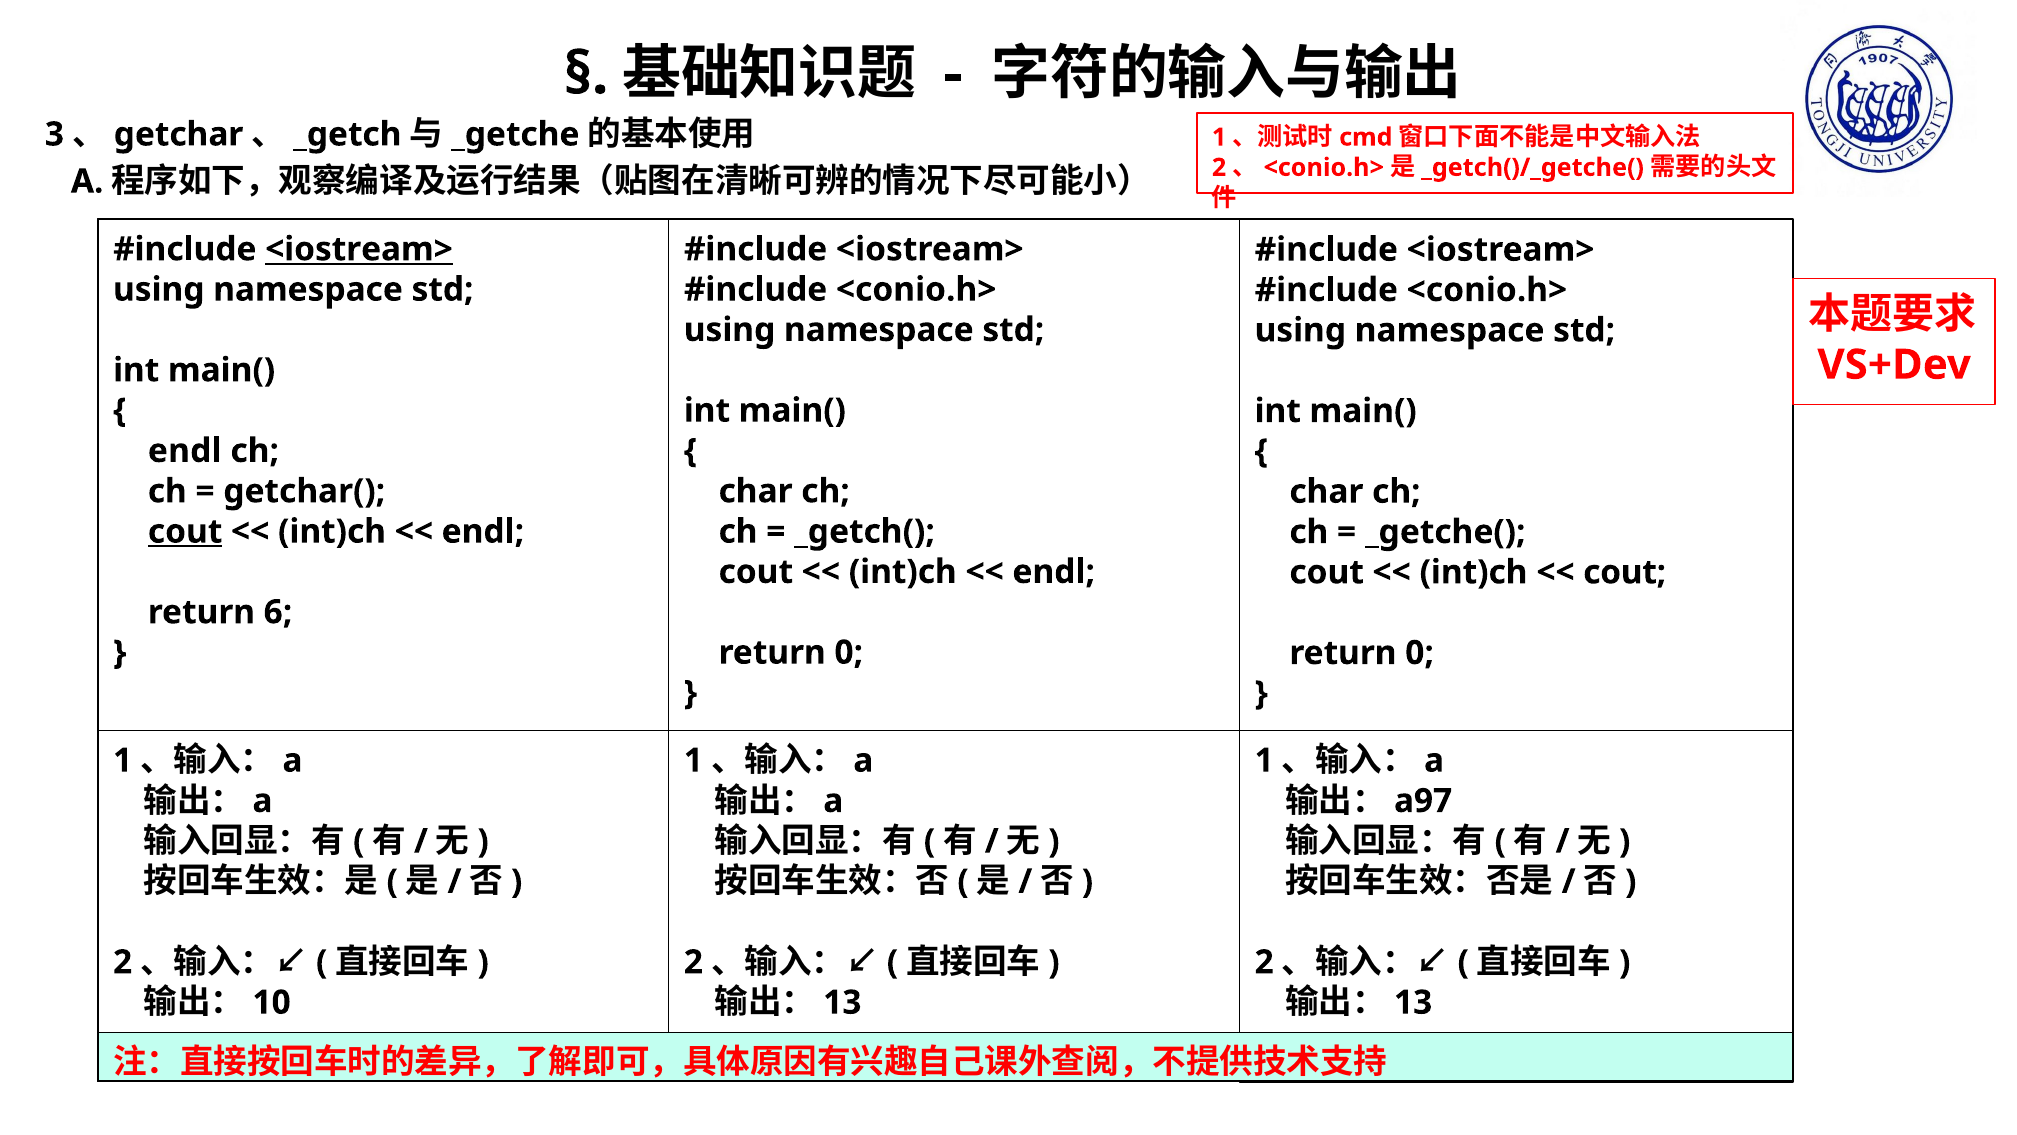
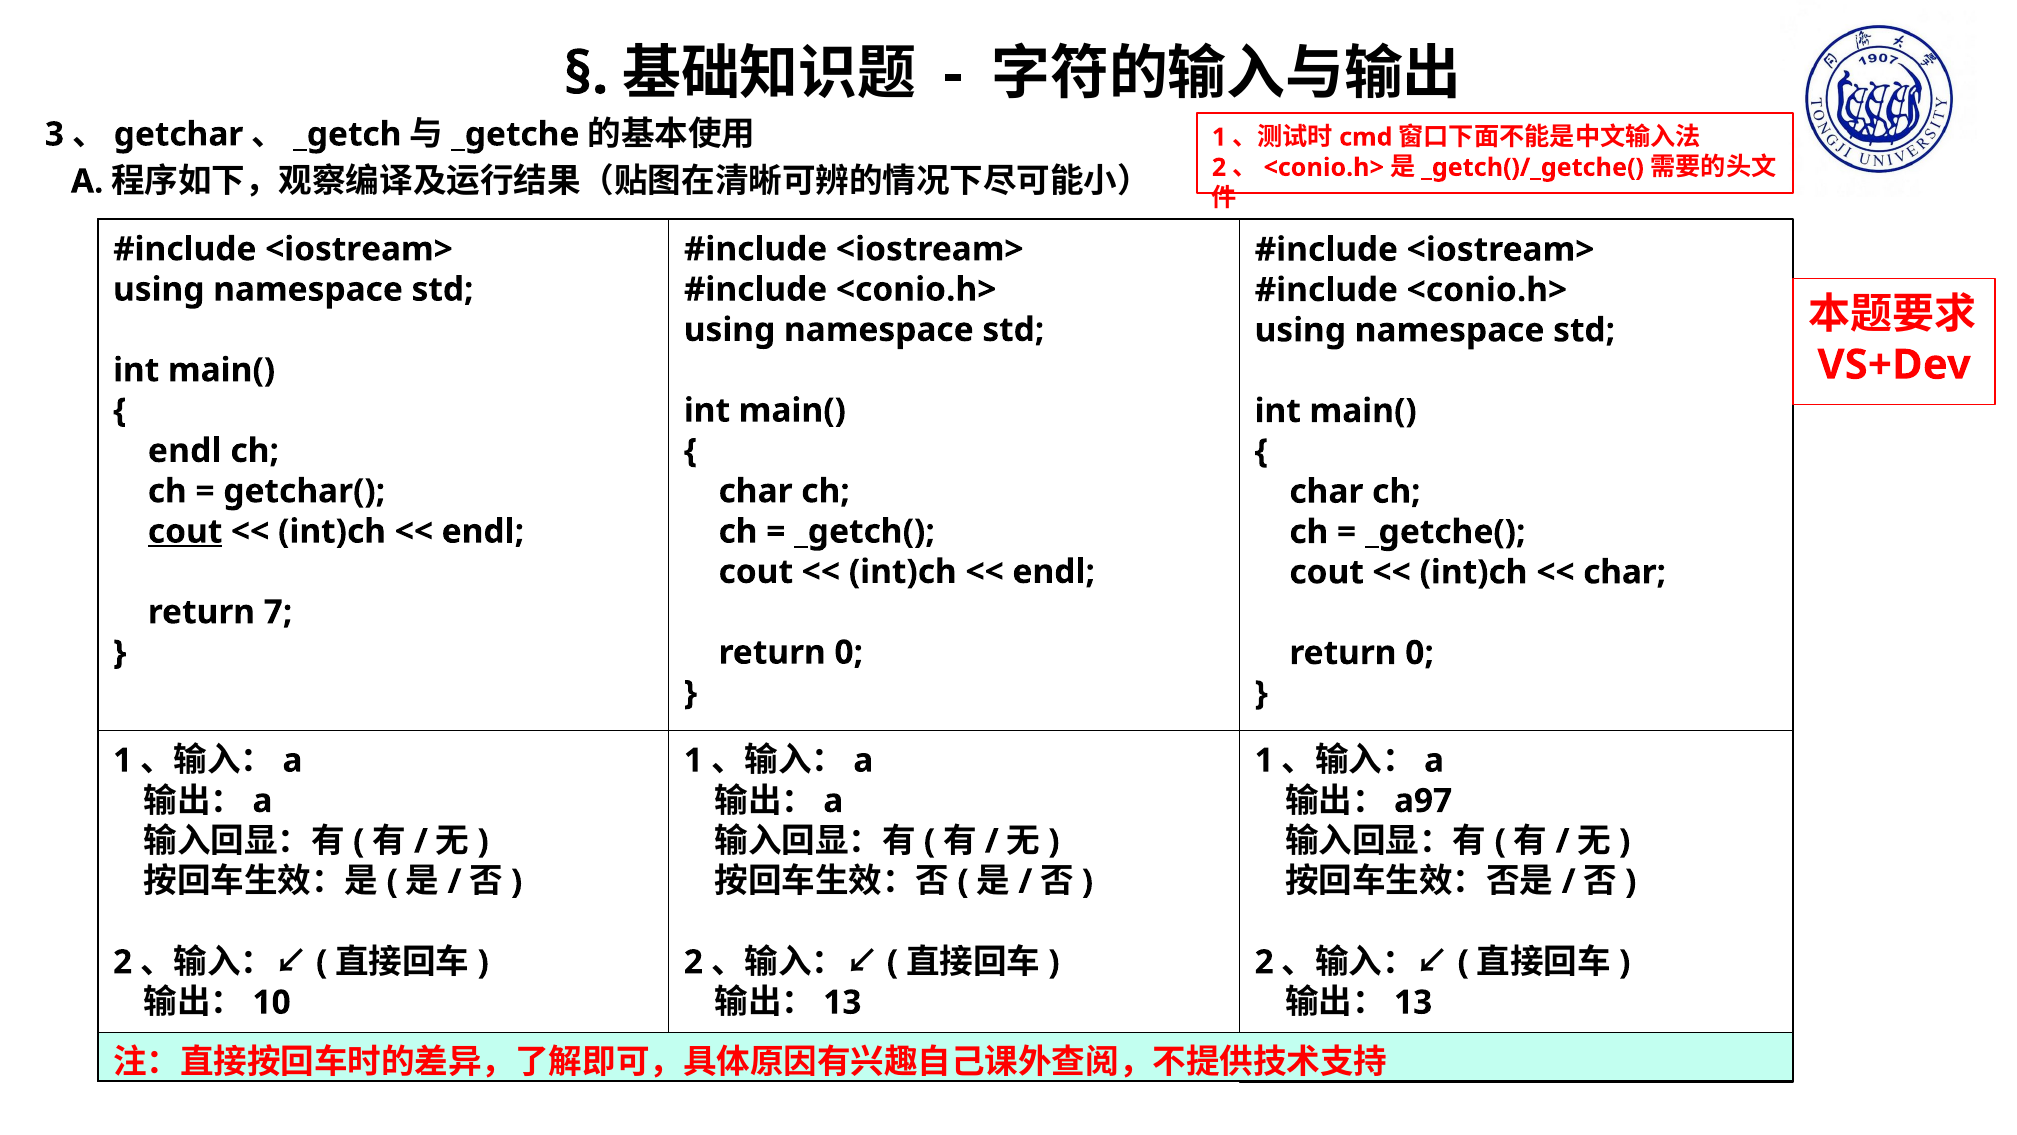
<iostream> underline: present -> none (359, 249)
cout: cout -> char (1625, 572)
6: 6 -> 7 (278, 612)
